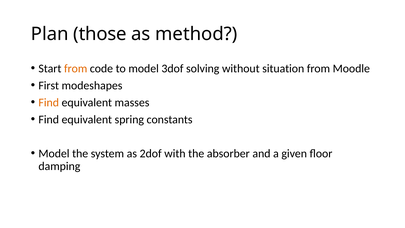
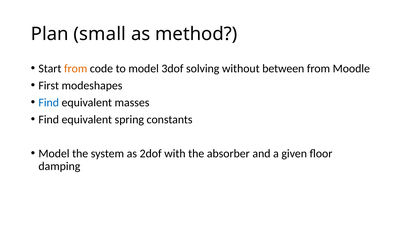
those: those -> small (100, 34)
situation: situation -> between (283, 68)
Find colour: orange -> blue (49, 102)
